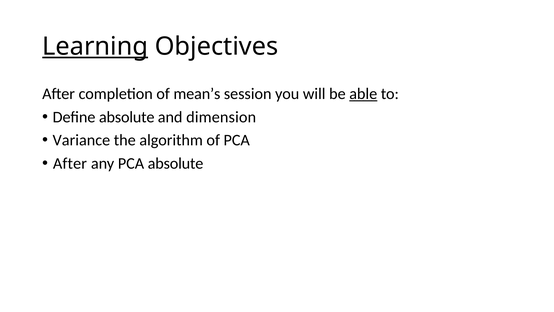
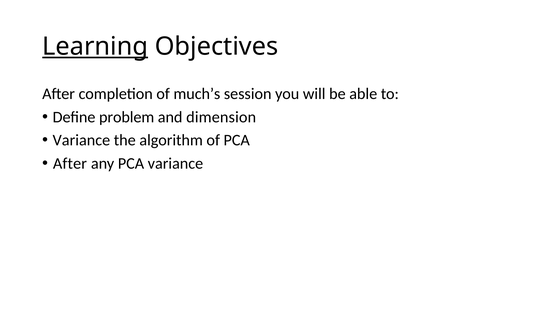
mean’s: mean’s -> much’s (197, 94)
able underline: present -> none (363, 94)
Define absolute: absolute -> problem (127, 117)
PCA absolute: absolute -> variance (175, 163)
